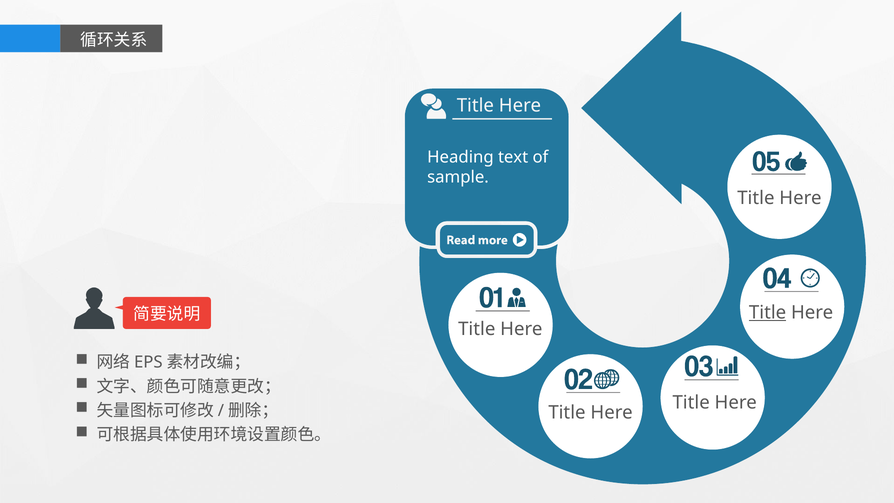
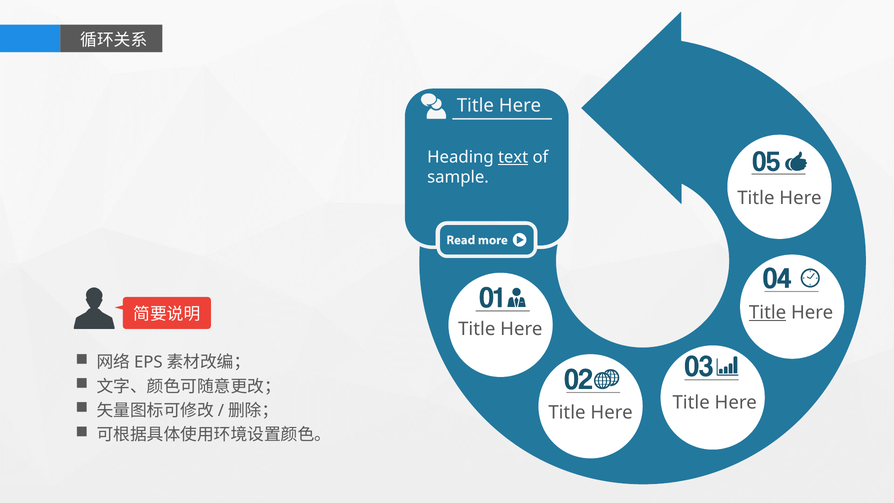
text underline: none -> present (513, 157)
